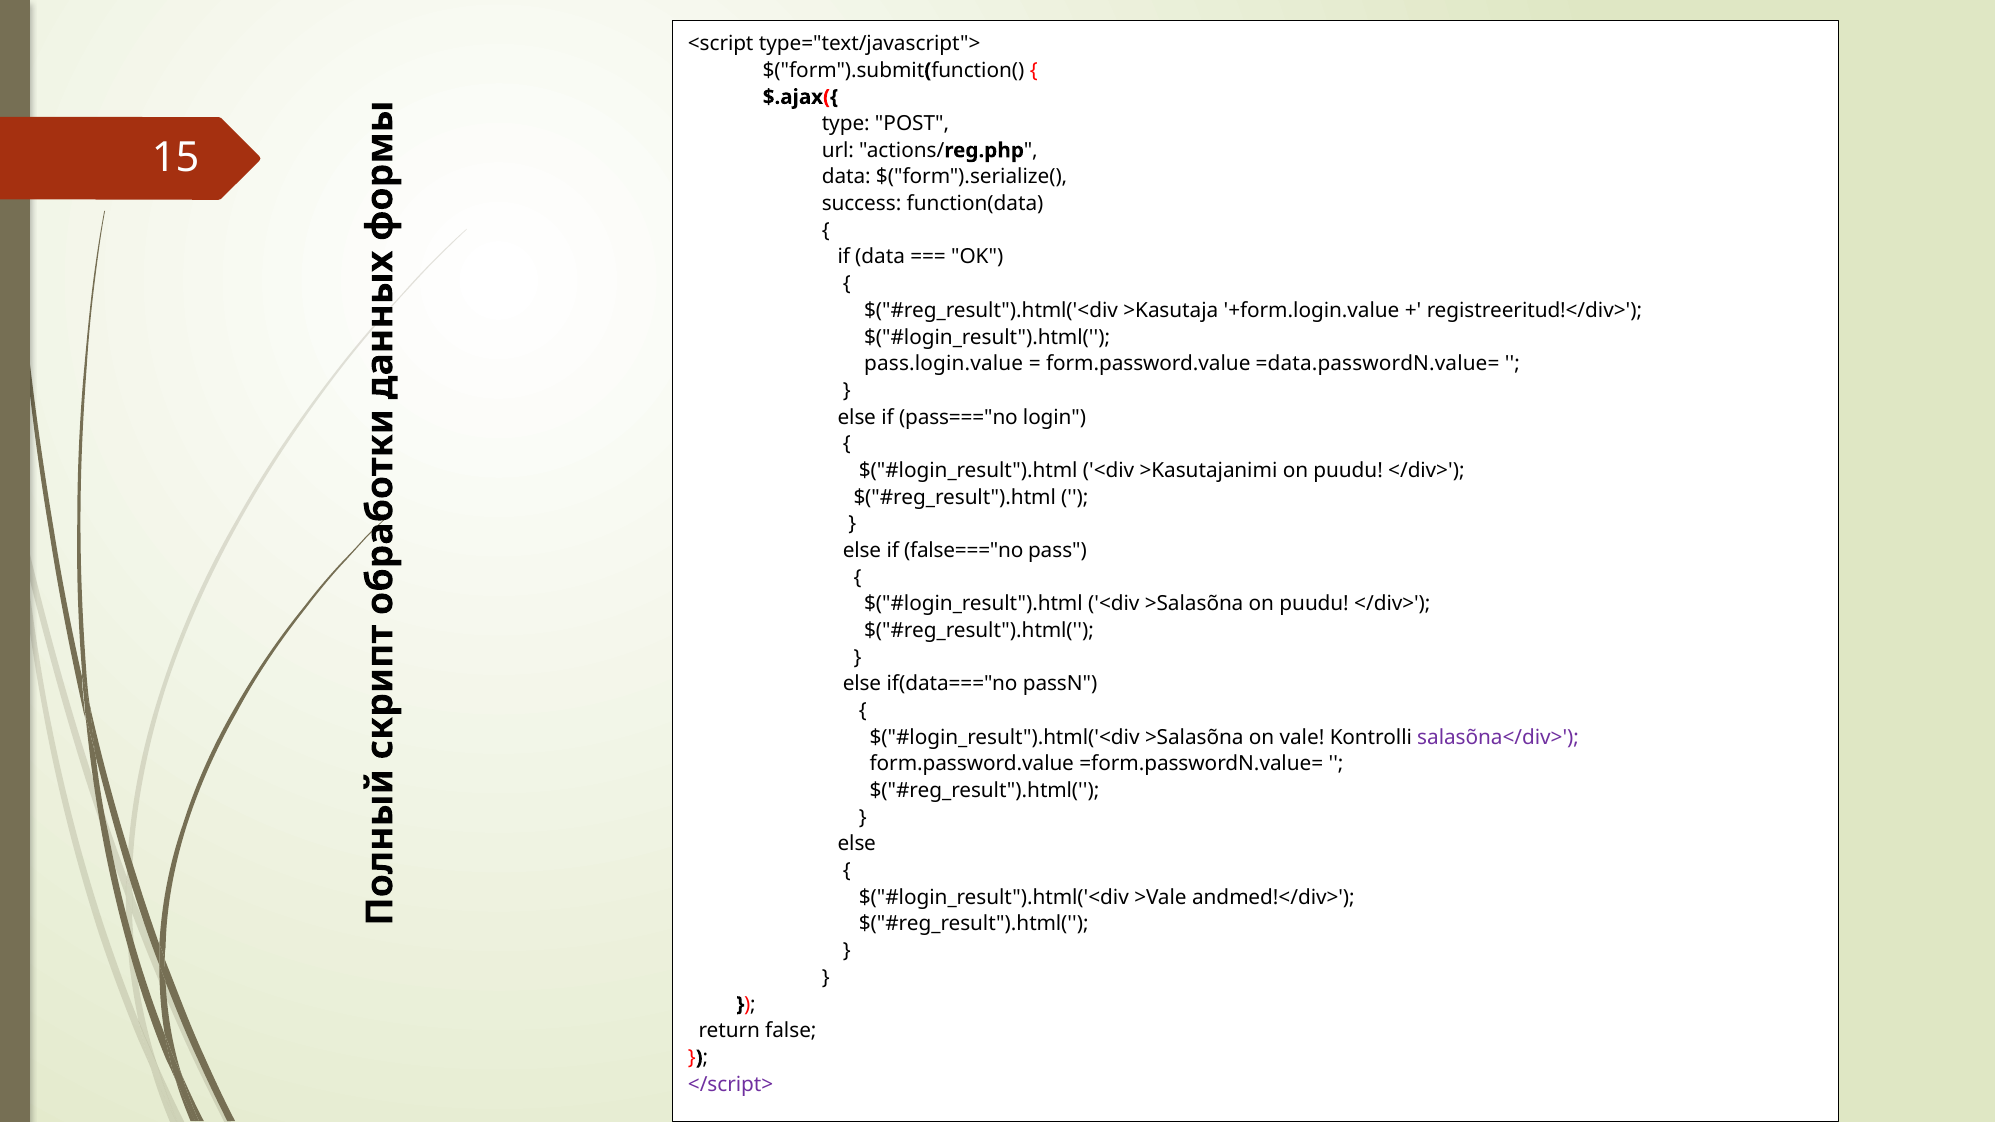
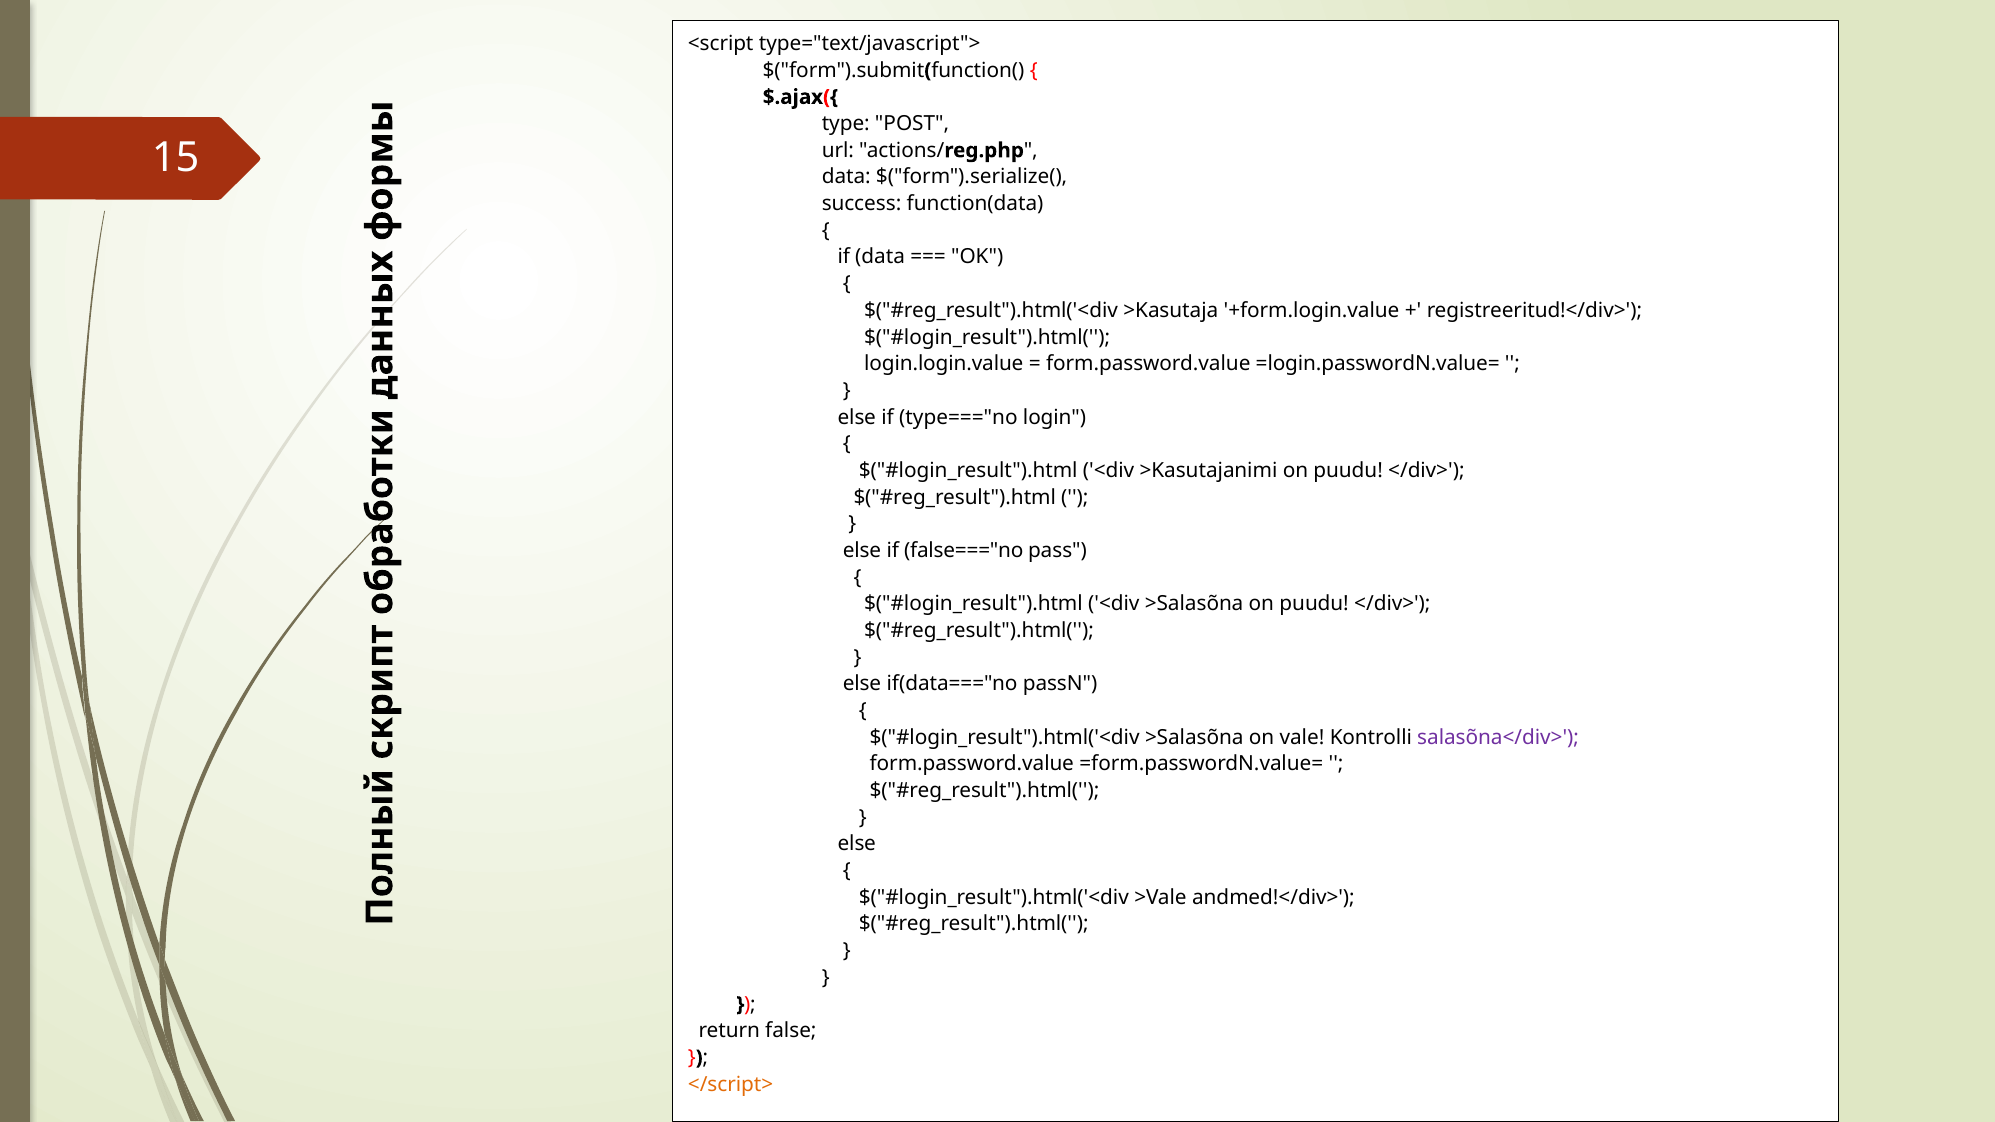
pass.login.value: pass.login.value -> login.login.value (944, 364)
=data.passwordN.value=: =data.passwordN.value= -> =login.passwordN.value= (1378, 364)
pass==="no: pass==="no -> type==="no (958, 417)
</script> colour: purple -> orange (731, 1084)
